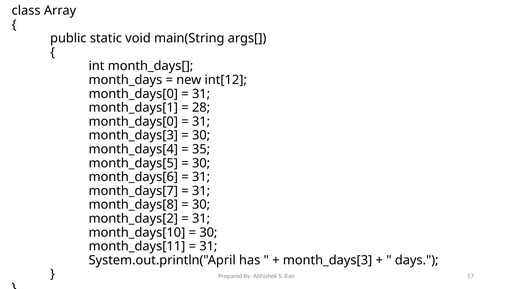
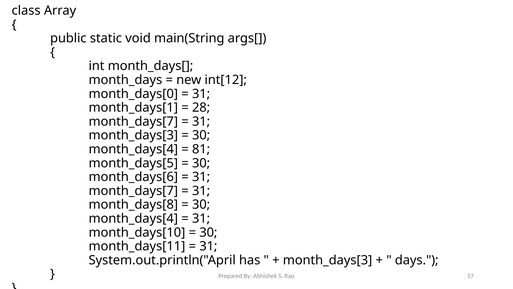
month_days[0: month_days[0 -> month_days[7 (133, 121)
35: 35 -> 81 (201, 149)
month_days[2: month_days[2 -> month_days[4 (133, 218)
